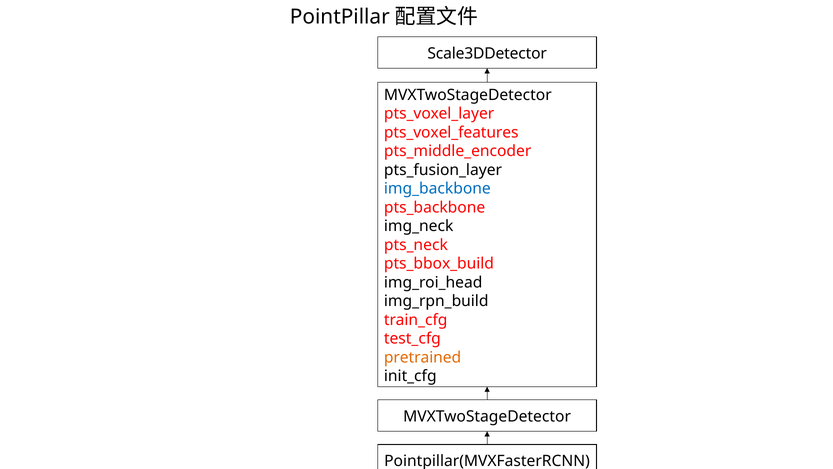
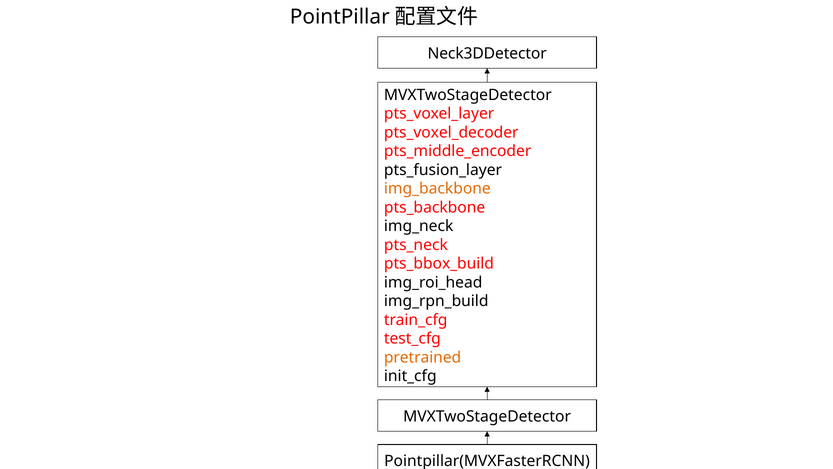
Scale3DDetector: Scale3DDetector -> Neck3DDetector (487, 54)
pts_voxel_features: pts_voxel_features -> pts_voxel_decoder (451, 132)
img_backbone colour: blue -> orange (437, 188)
